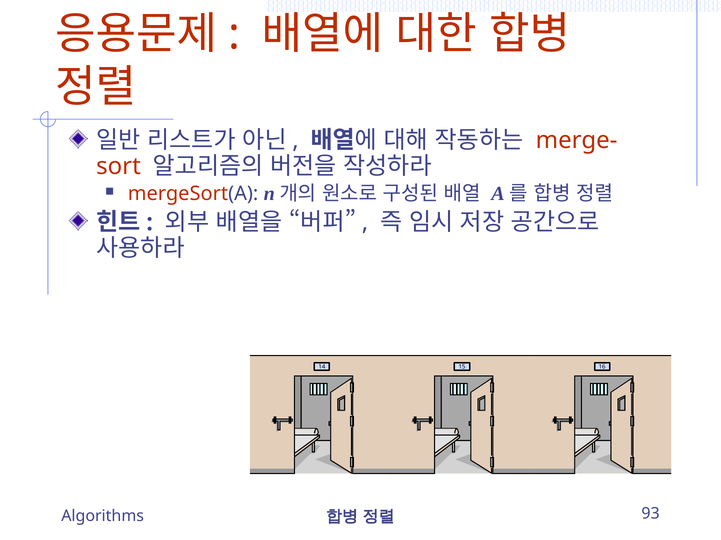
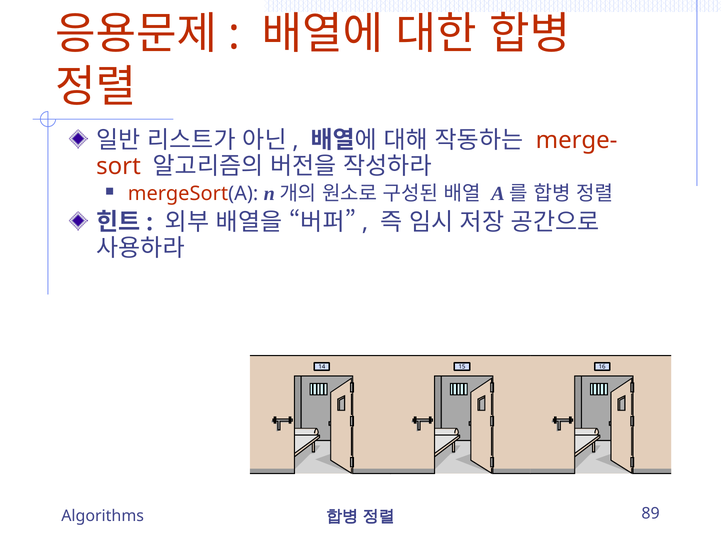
93: 93 -> 89 (651, 514)
